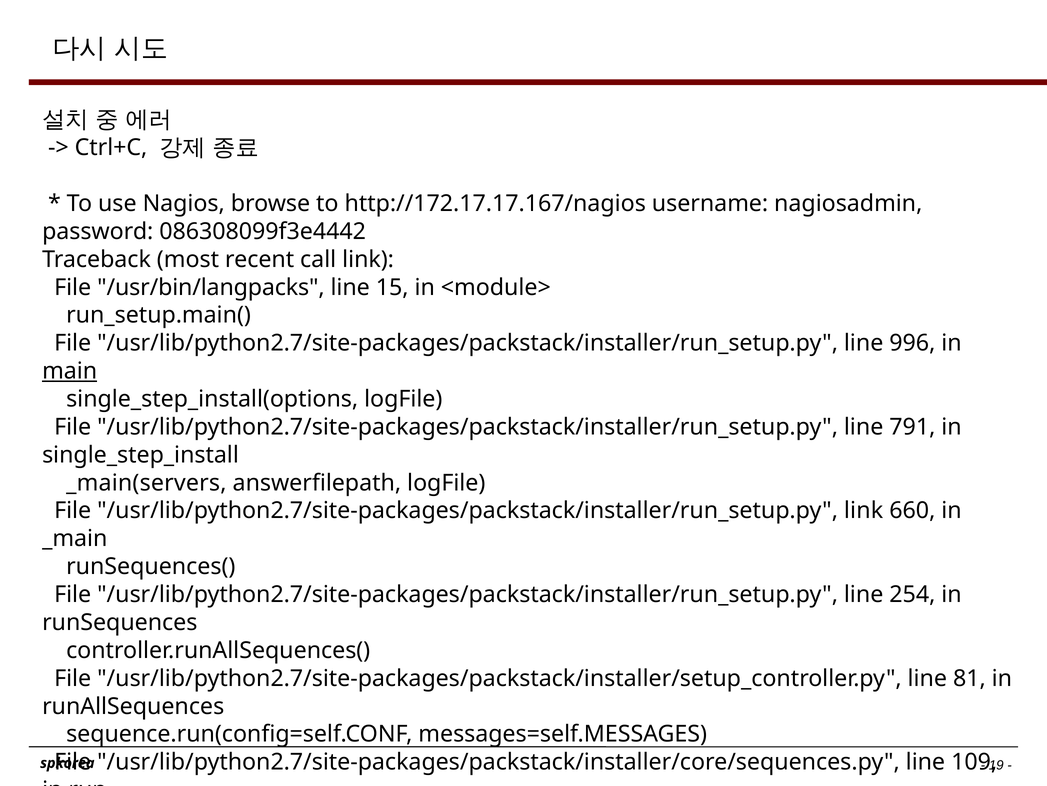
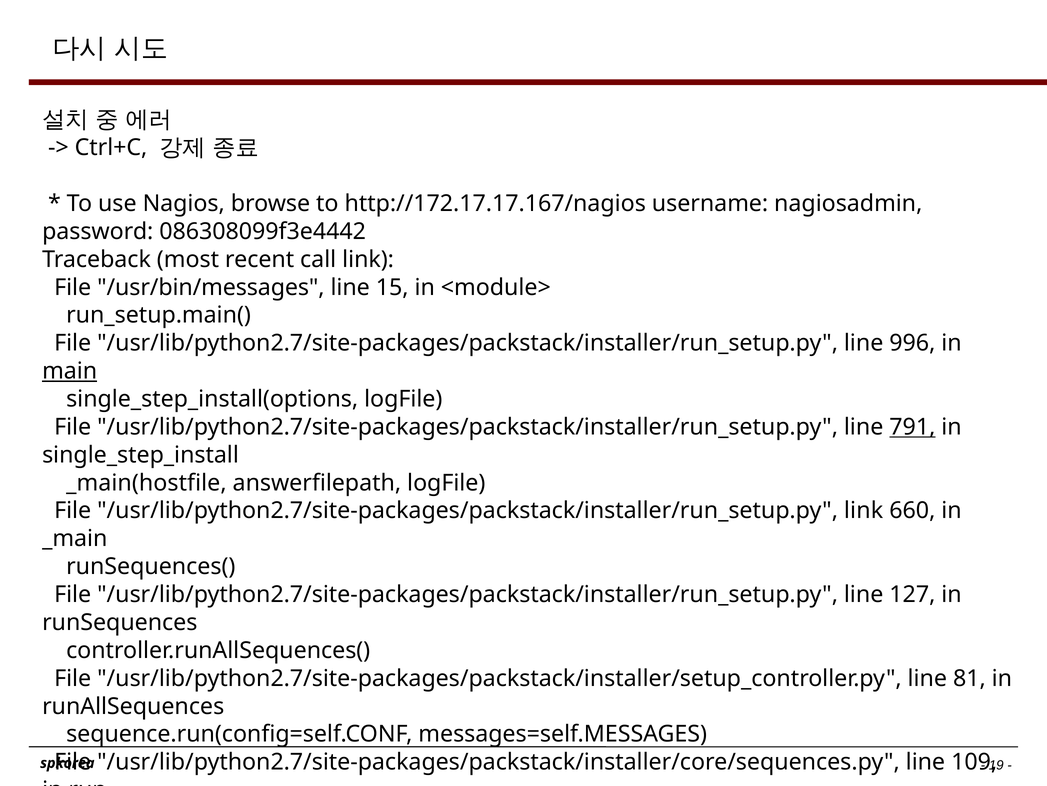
/usr/bin/langpacks: /usr/bin/langpacks -> /usr/bin/messages (211, 287)
791 underline: none -> present (912, 427)
_main(servers: _main(servers -> _main(hostfile (146, 482)
254: 254 -> 127 (912, 594)
